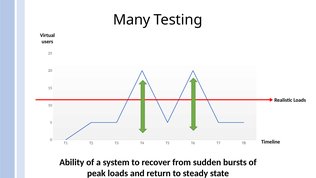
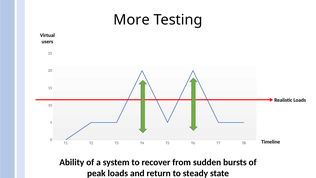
Many: Many -> More (132, 20)
